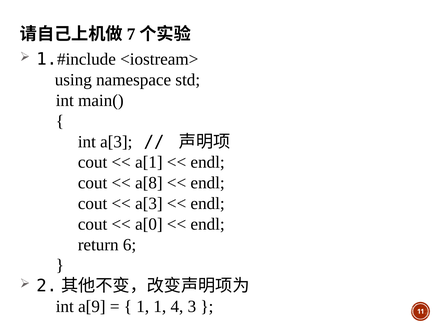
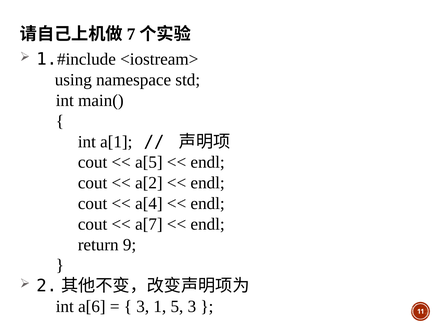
int a[3: a[3 -> a[1 (116, 142)
a[1: a[1 -> a[5 (149, 162)
a[8: a[8 -> a[2 (149, 183)
a[3: a[3 -> a[4 (149, 203)
a[0: a[0 -> a[7 (149, 224)
6: 6 -> 9 (130, 245)
a[9: a[9 -> a[6 (92, 306)
1: 1 -> 3 (143, 306)
4: 4 -> 5 (177, 306)
